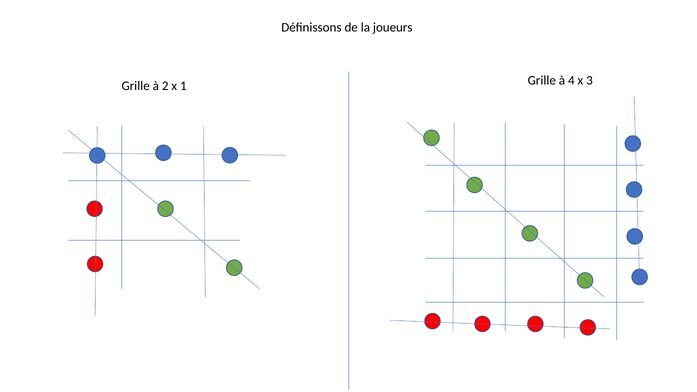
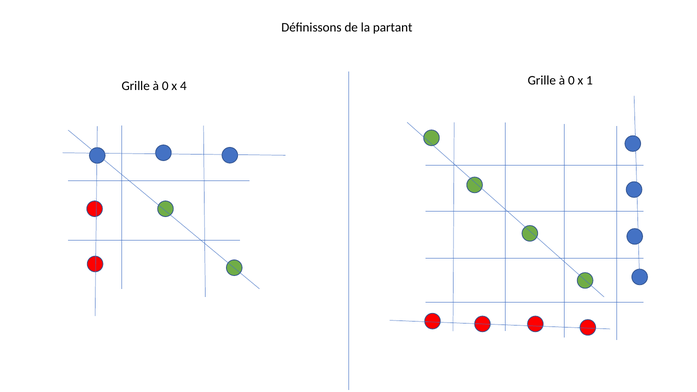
joueurs: joueurs -> partant (393, 27)
2: 2 -> 0 (165, 86)
1: 1 -> 4 (183, 86)
4: 4 -> 0 (571, 80)
3: 3 -> 1 (590, 80)
